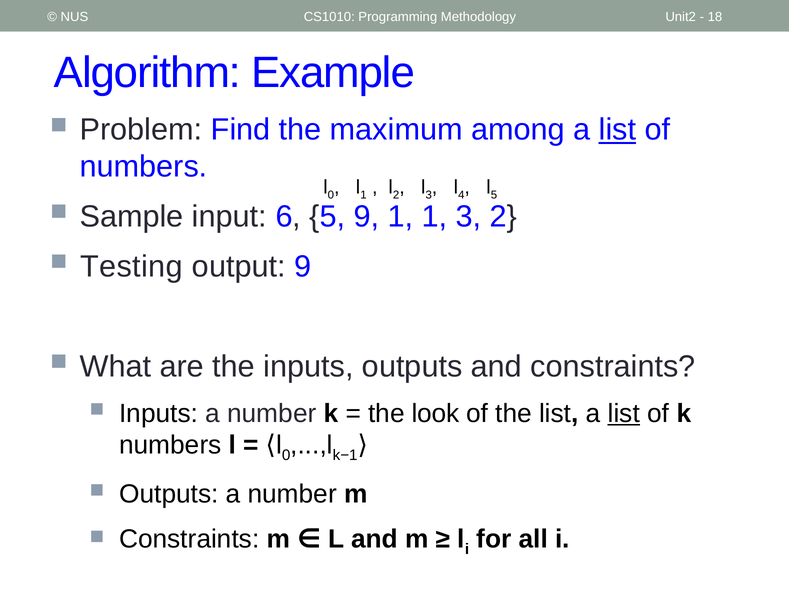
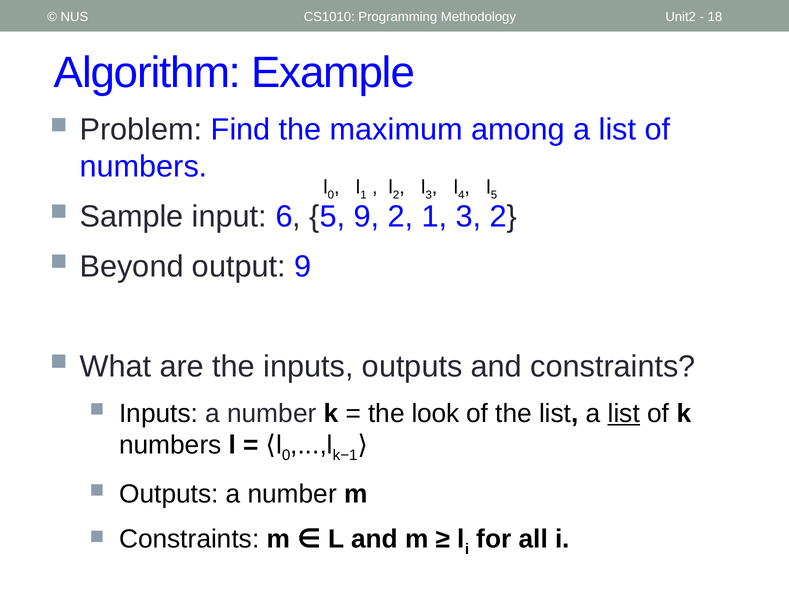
list underline: present -> none (617, 130)
9 1: 1 -> 2 (400, 216)
Testing: Testing -> Beyond (132, 266)
